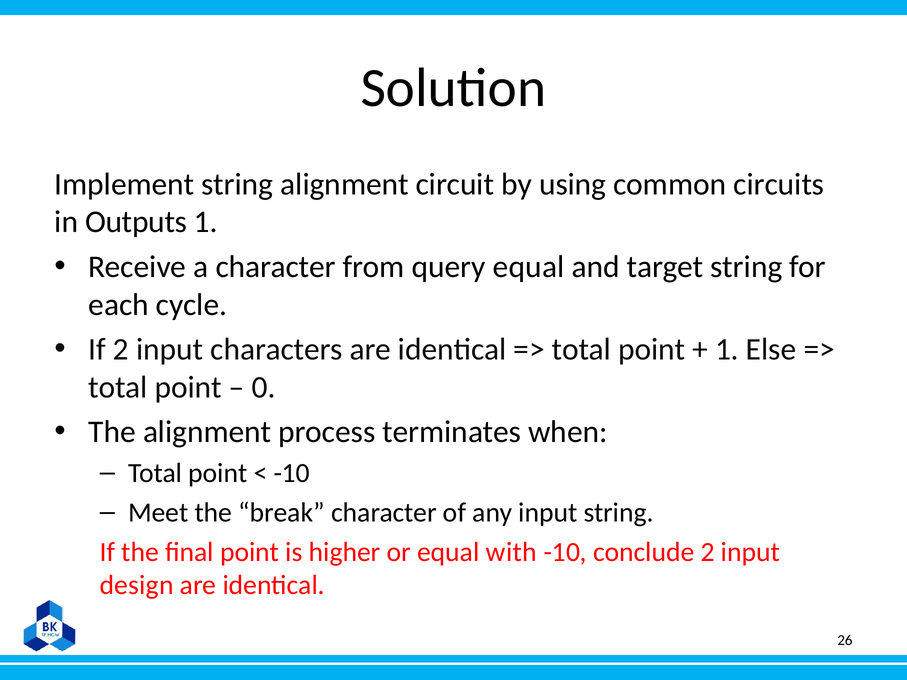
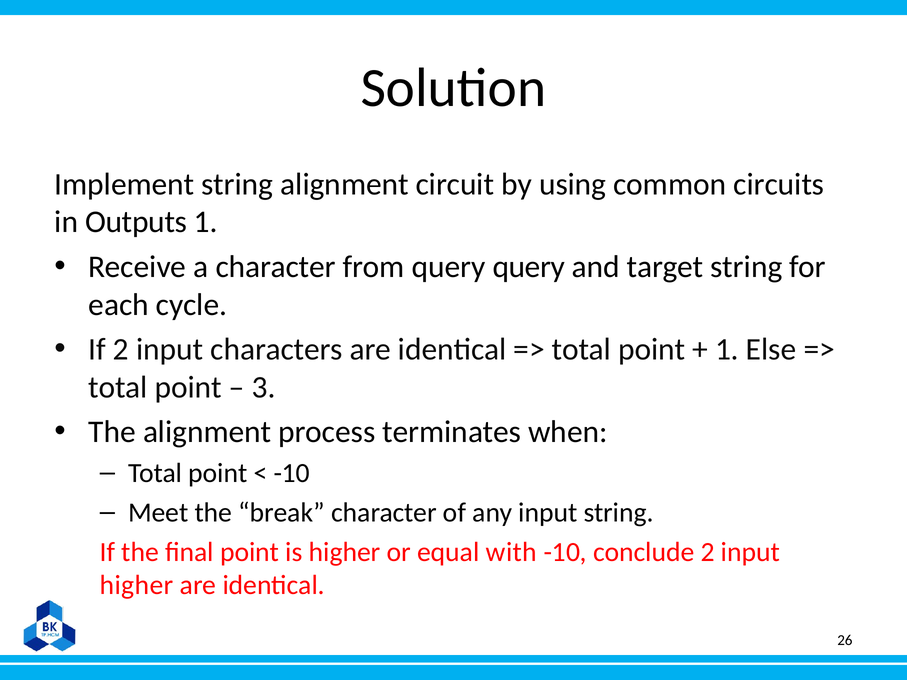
query equal: equal -> query (529, 267)
0: 0 -> 3 (264, 387)
design: design -> higher (137, 585)
